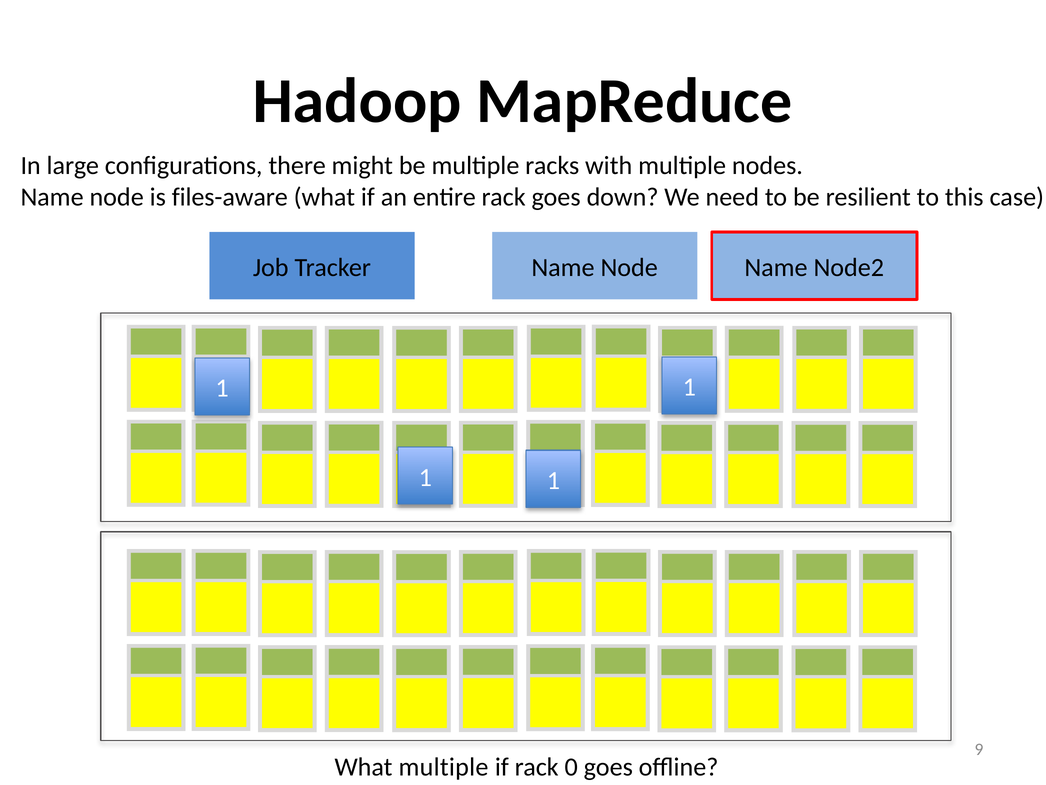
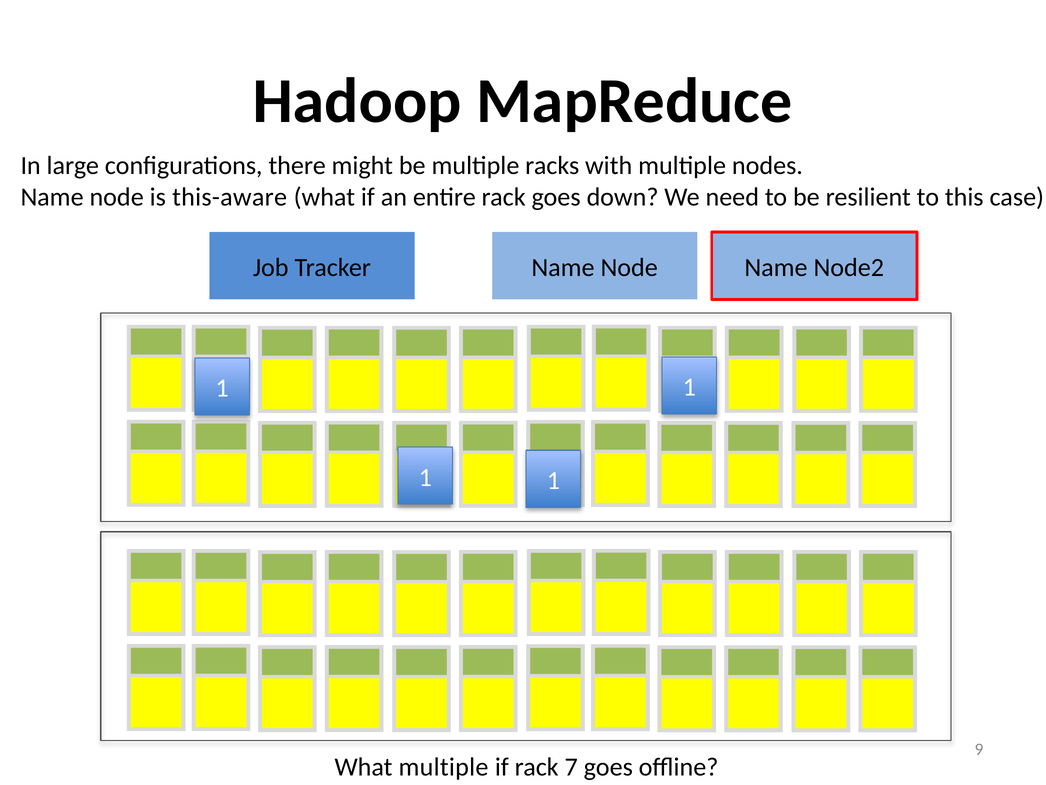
files-aware: files-aware -> this-aware (230, 197)
0: 0 -> 7 (571, 767)
